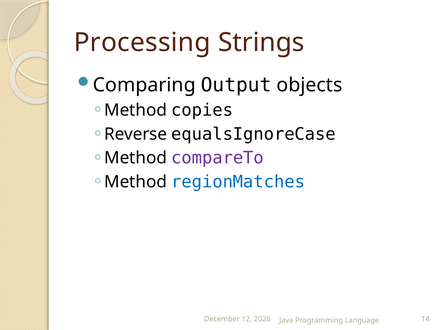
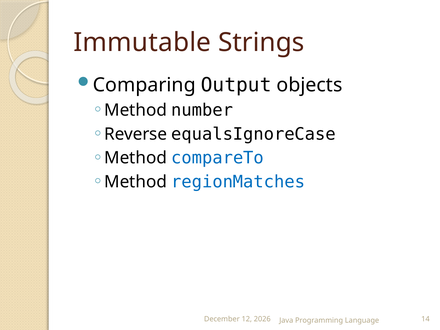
Processing: Processing -> Immutable (142, 43)
copies: copies -> number (202, 110)
compareTo colour: purple -> blue (218, 158)
